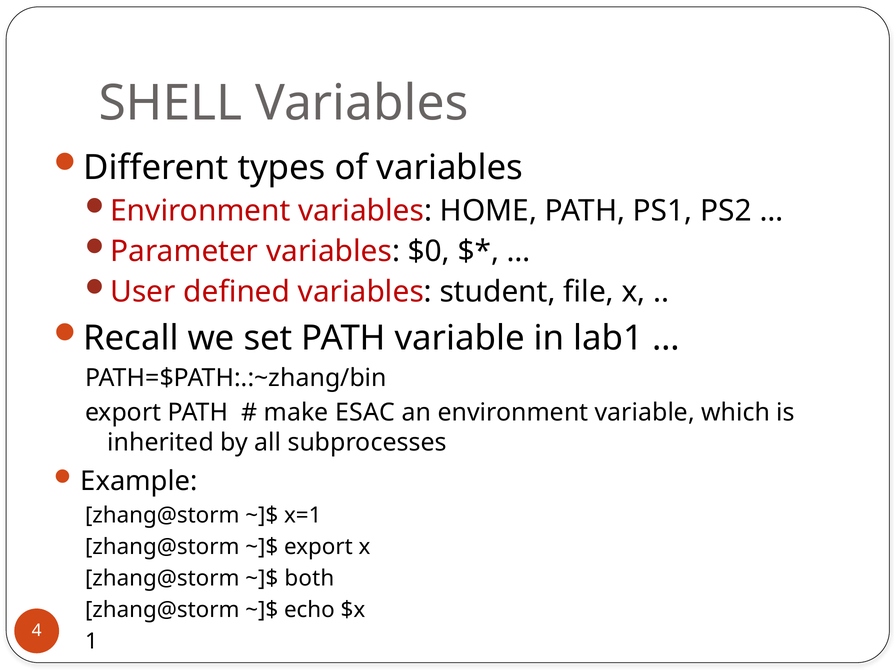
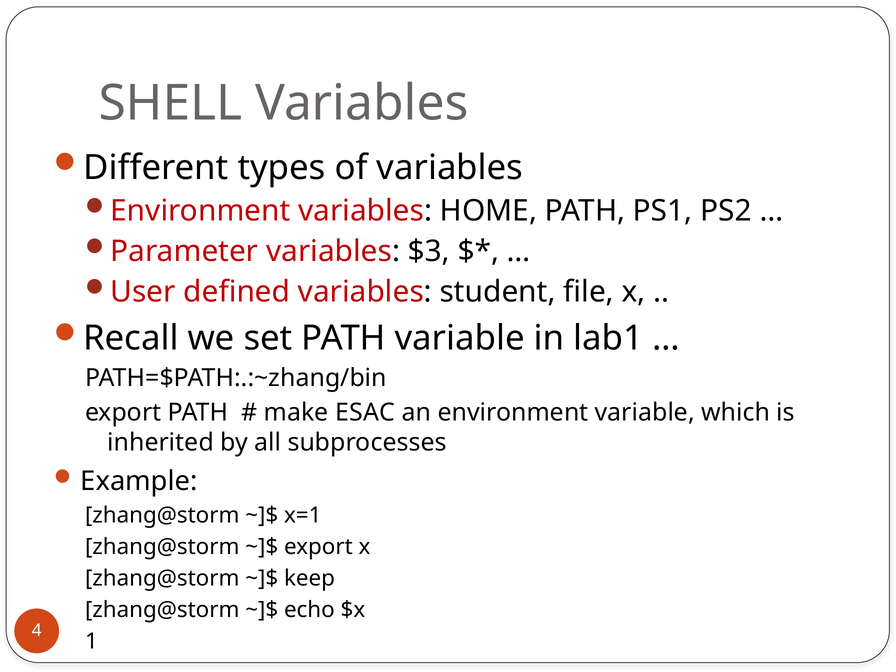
$0: $0 -> $3 (429, 251)
both: both -> keep (309, 578)
